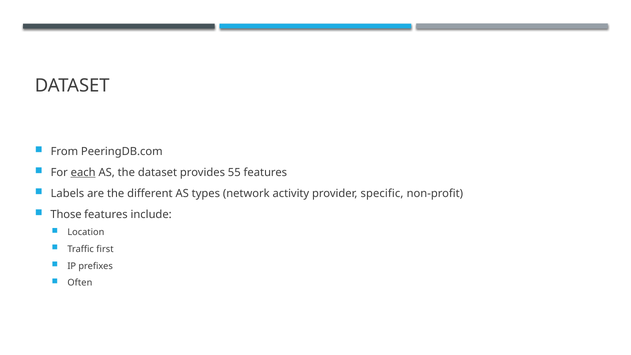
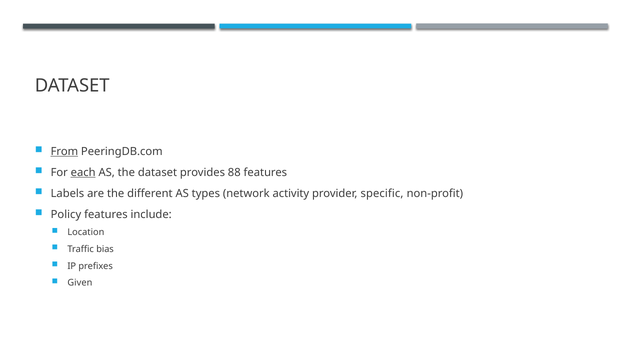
From underline: none -> present (64, 152)
55: 55 -> 88 (234, 172)
Those: Those -> Policy (66, 214)
first: first -> bias (105, 249)
Often: Often -> Given (80, 283)
